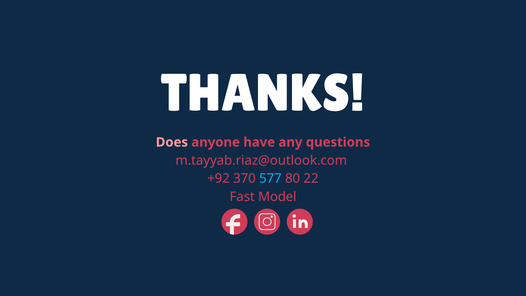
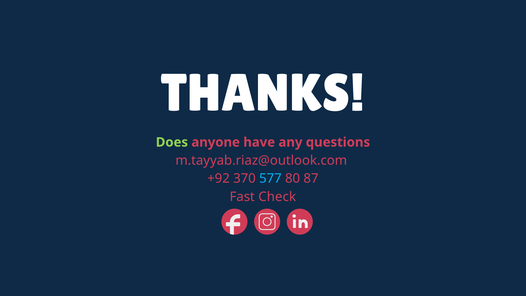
Does colour: pink -> light green (172, 142)
22: 22 -> 87 (311, 178)
Model: Model -> Check (277, 197)
